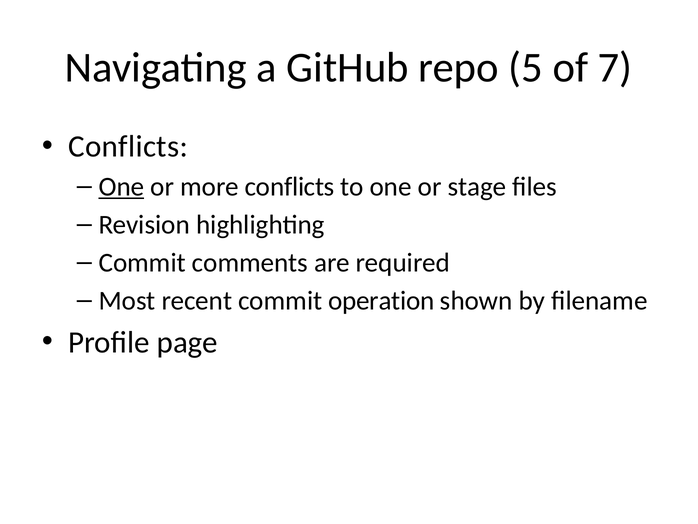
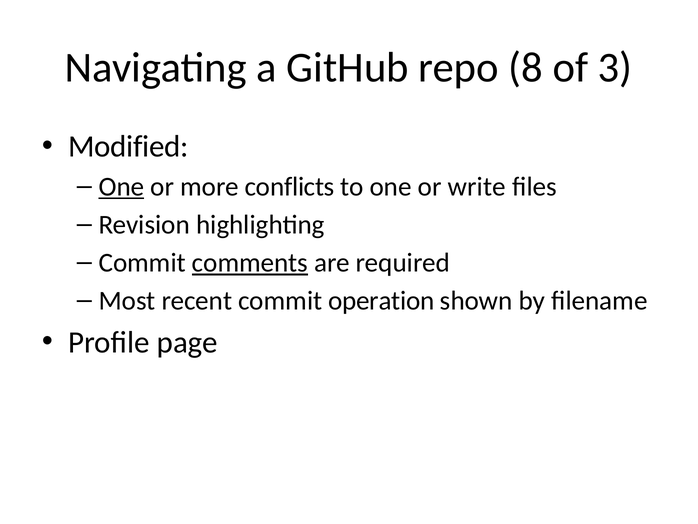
5: 5 -> 8 (526, 68)
7: 7 -> 3 (615, 68)
Conflicts: Conflicts -> Modified (128, 146)
stage: stage -> write (477, 187)
comments underline: none -> present (250, 263)
